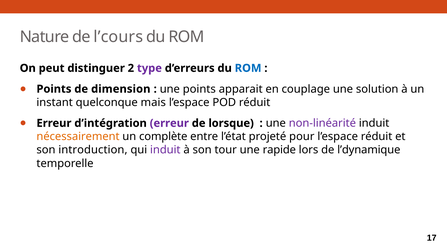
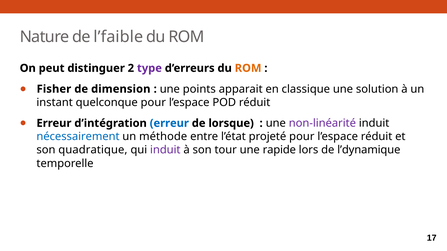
l’cours: l’cours -> l’faible (118, 37)
ROM colour: blue -> orange (248, 68)
Points: Points -> Fisher (54, 89)
couplage: couplage -> classique (306, 89)
quelconque mais: mais -> pour (153, 103)
erreur colour: purple -> blue (169, 123)
nécessairement colour: orange -> blue (78, 137)
complète: complète -> méthode (163, 137)
introduction: introduction -> quadratique (93, 150)
